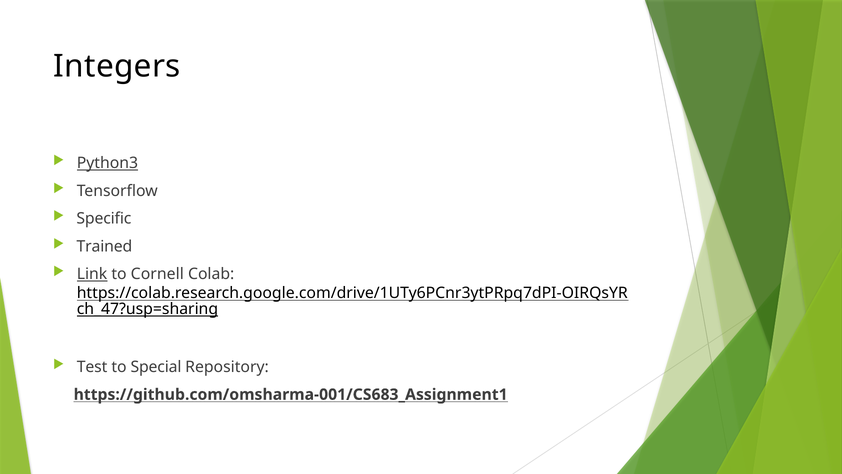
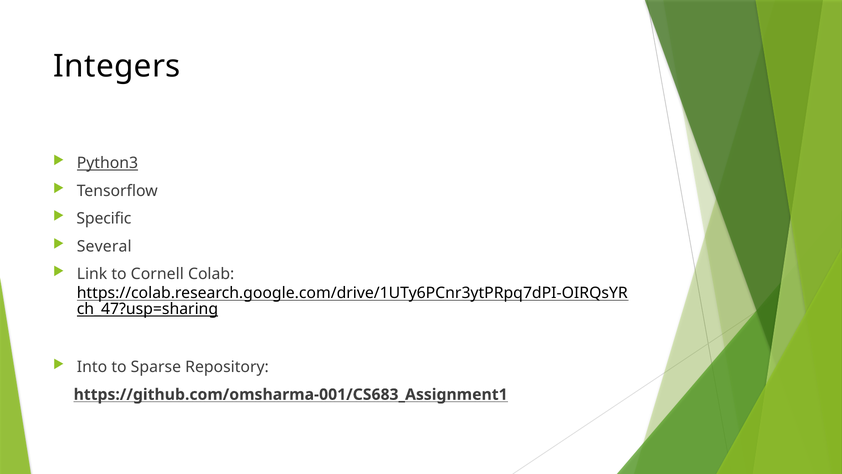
Trained: Trained -> Several (104, 246)
Link underline: present -> none (92, 274)
Test: Test -> Into (92, 367)
Special: Special -> Sparse (156, 367)
